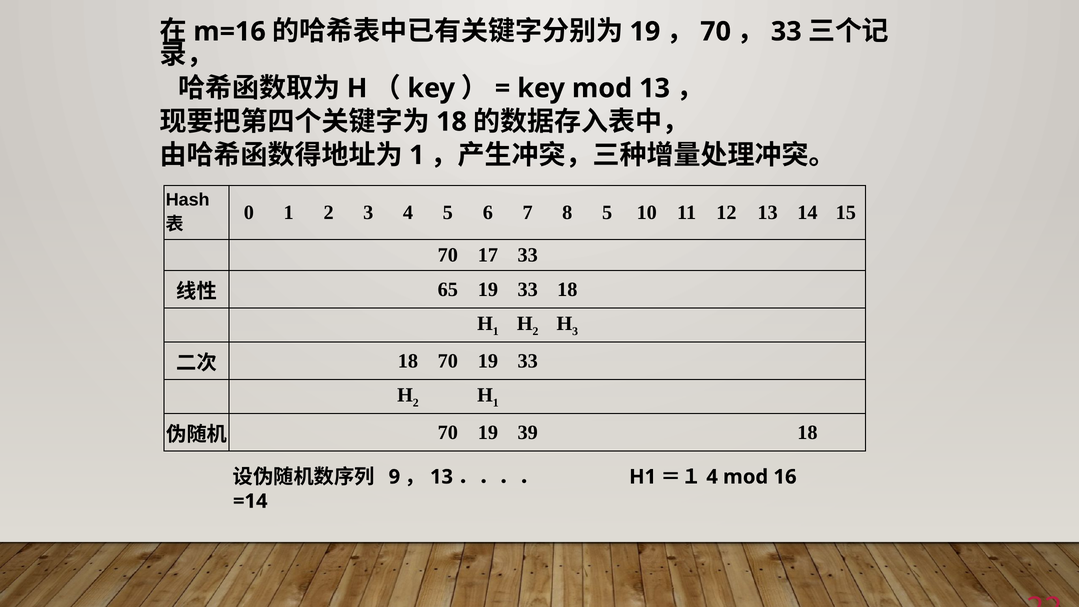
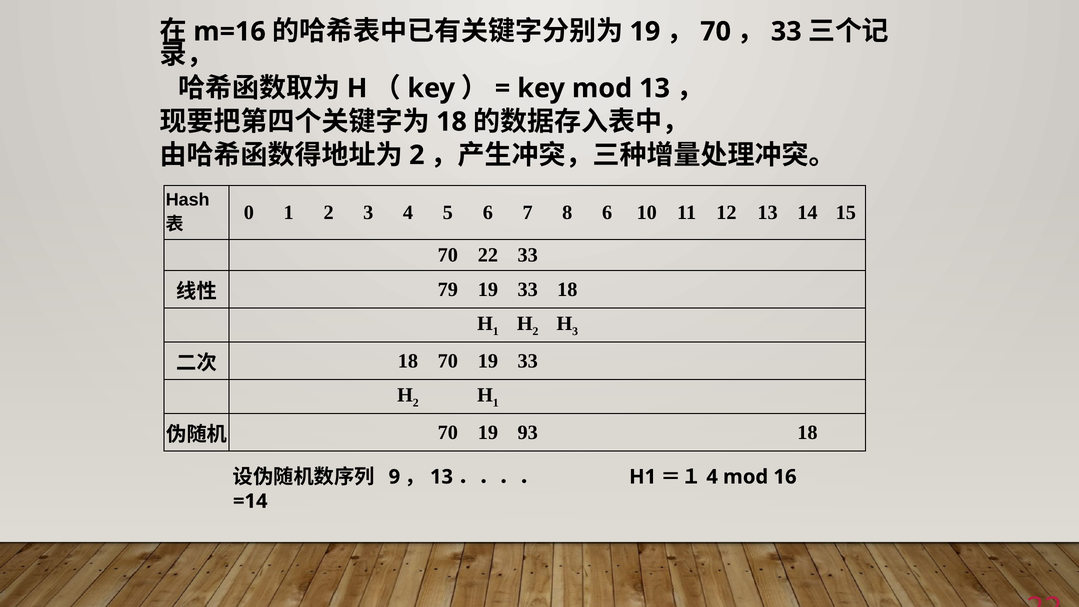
1: 1 -> 2 (417, 155)
8 5: 5 -> 6 (607, 213)
70 17: 17 -> 22 (488, 255)
65: 65 -> 79 (448, 289)
39: 39 -> 93 (528, 432)
